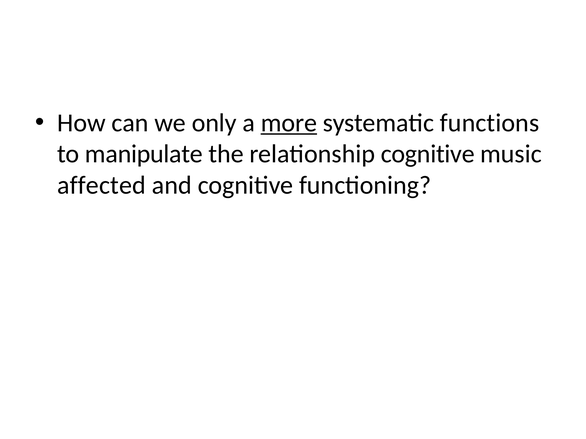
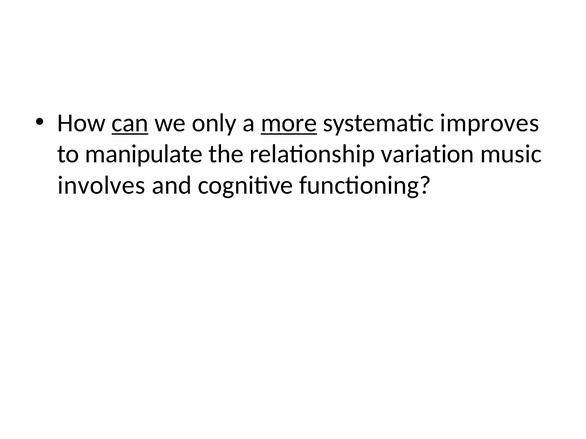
can underline: none -> present (130, 123)
functions: functions -> improves (490, 123)
relationship cognitive: cognitive -> variation (428, 154)
affected: affected -> involves (101, 185)
